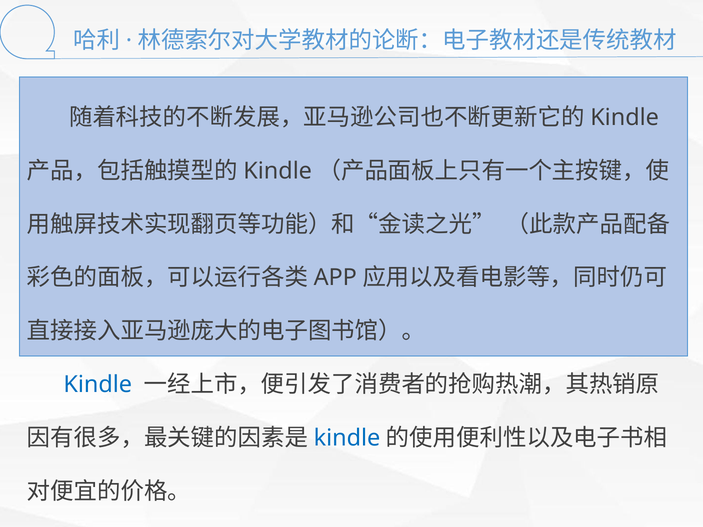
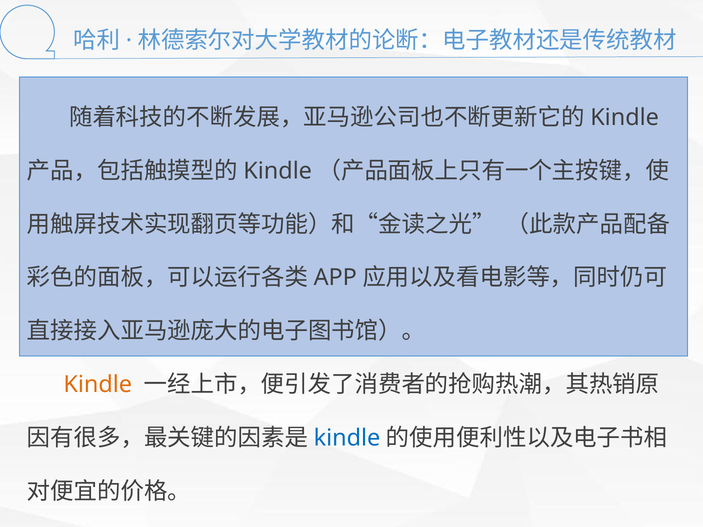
Kindle colour: blue -> orange (98, 385)
